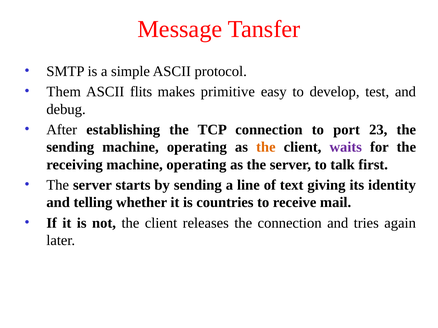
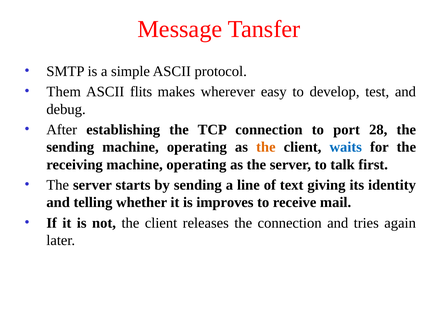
primitive: primitive -> wherever (228, 92)
23: 23 -> 28 (378, 130)
waits colour: purple -> blue (346, 147)
countries: countries -> improves (225, 203)
